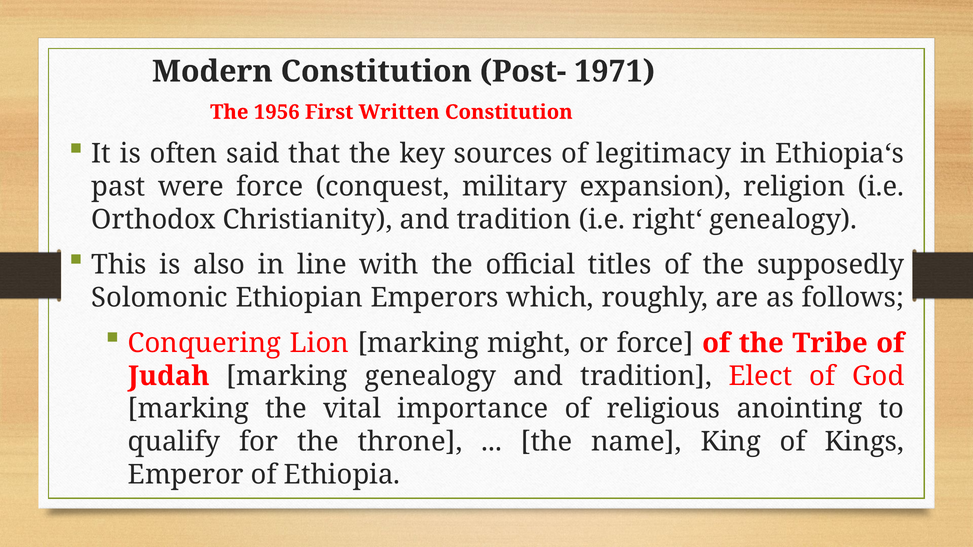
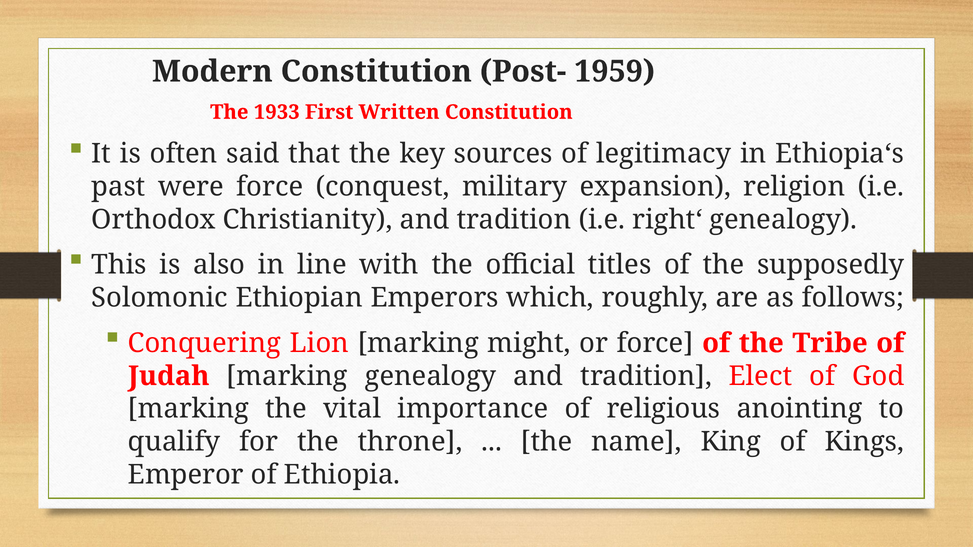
1971: 1971 -> 1959 (615, 72)
1956: 1956 -> 1933 (277, 112)
